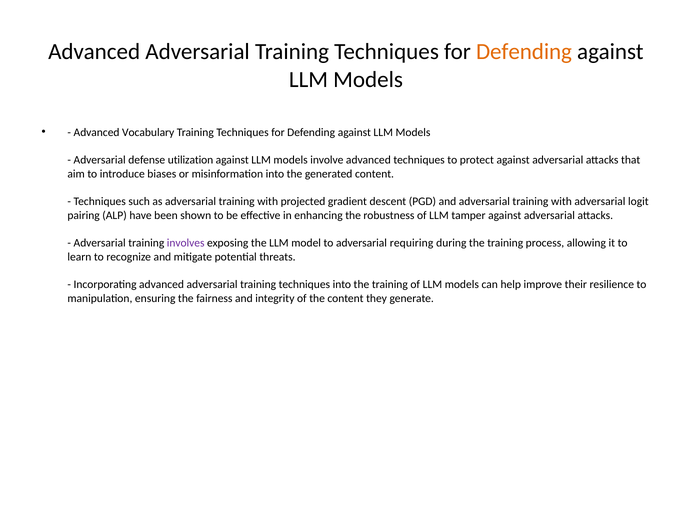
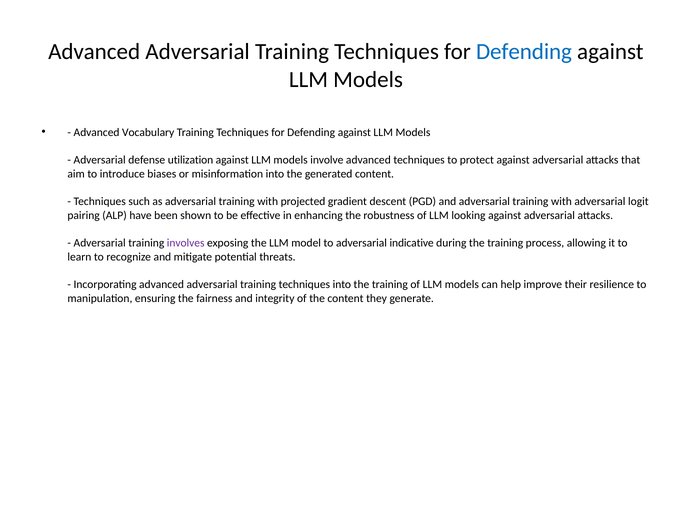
Defending colour: orange -> blue (524, 52)
tamper: tamper -> looking (468, 215)
requiring: requiring -> indicative (412, 243)
